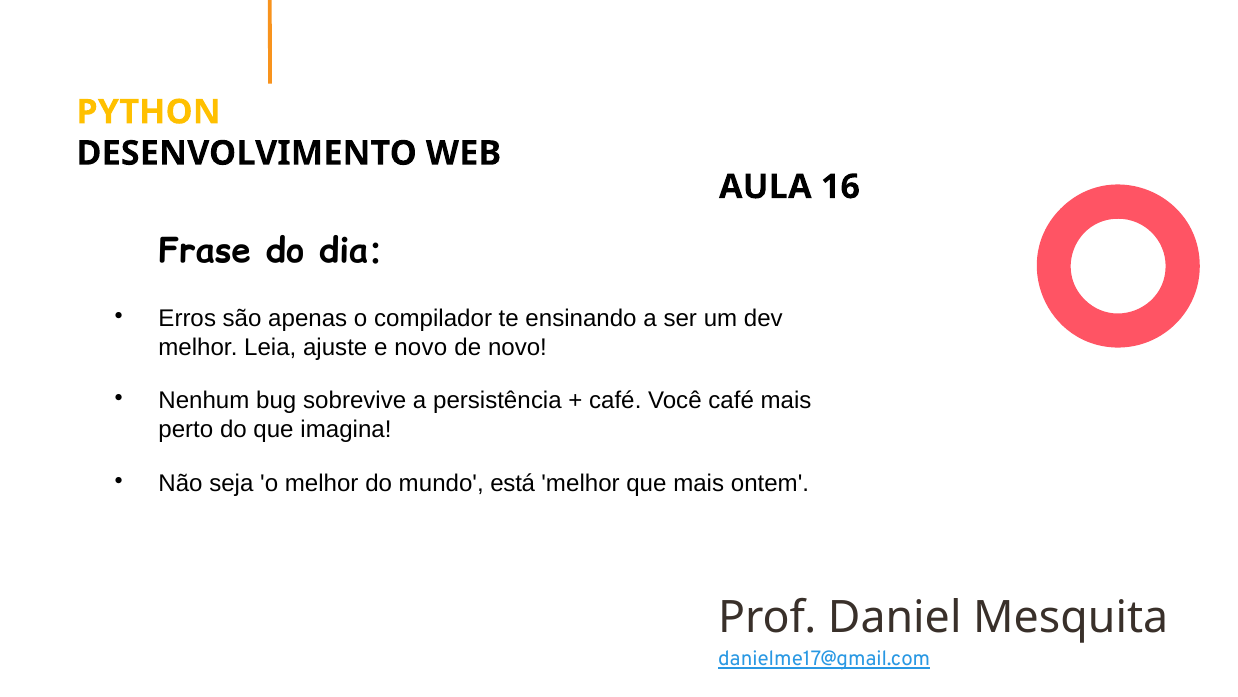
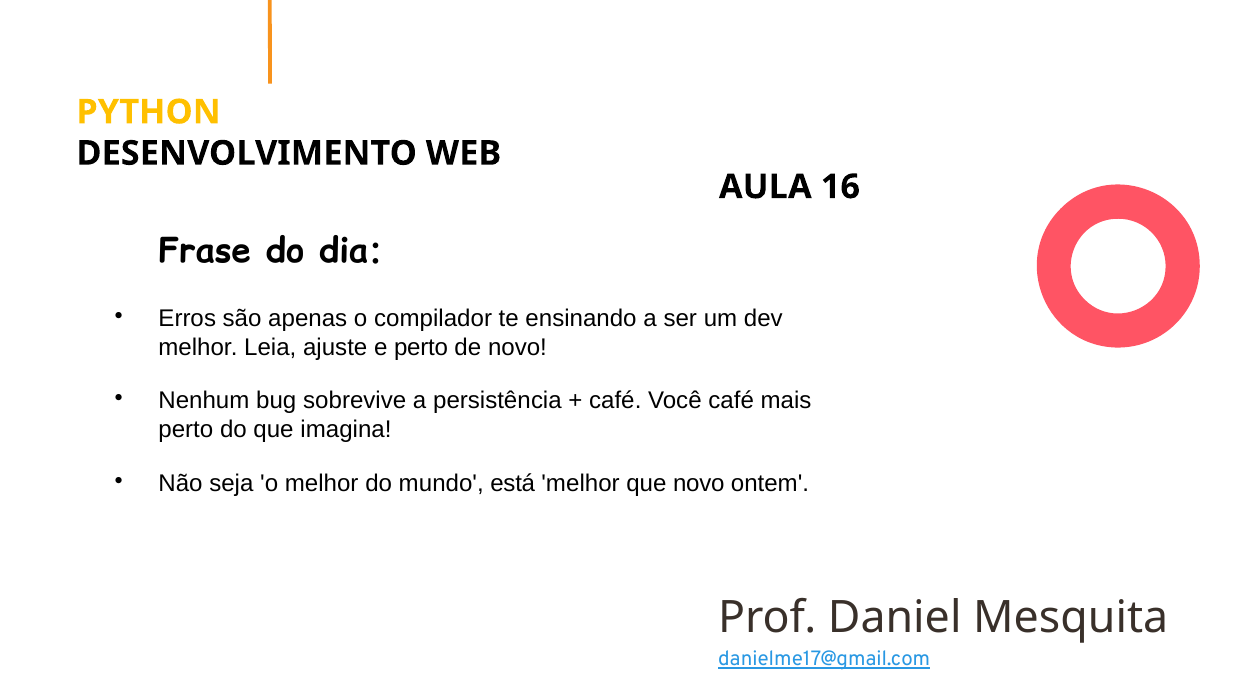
e novo: novo -> perto (421, 347)
que mais: mais -> novo (699, 483)
